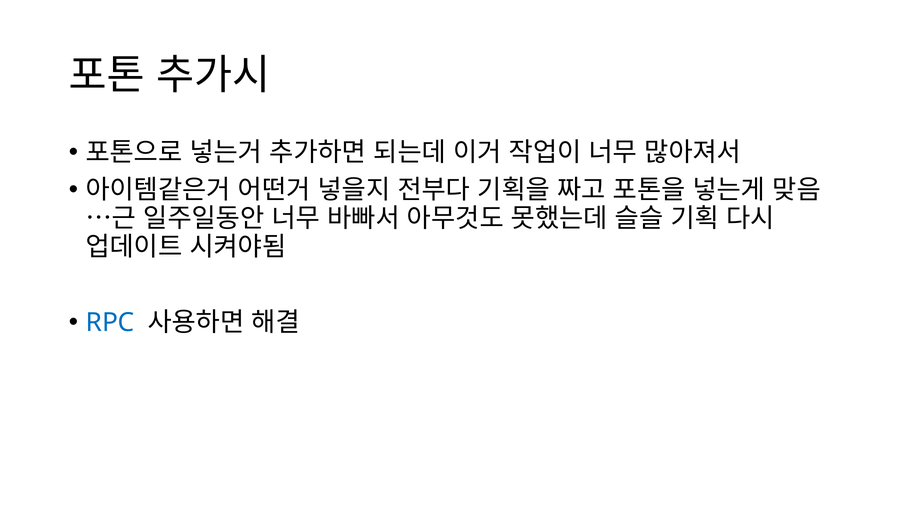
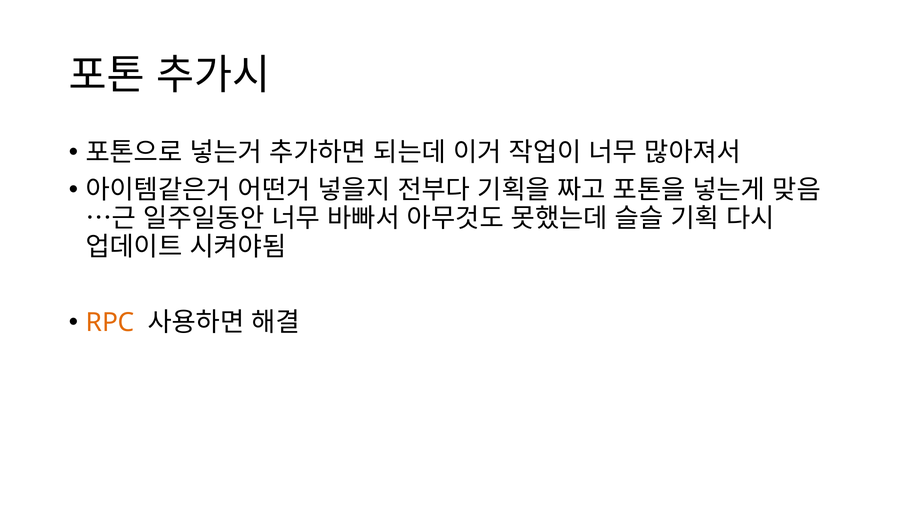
RPC colour: blue -> orange (110, 323)
